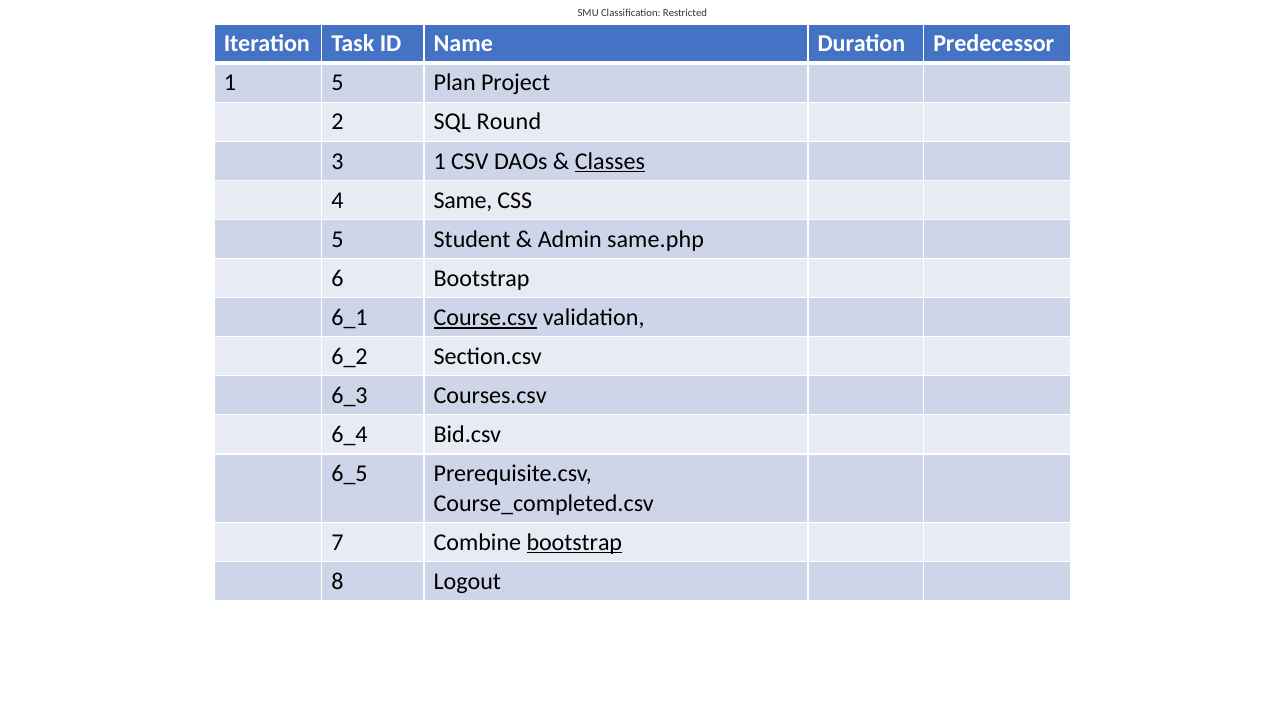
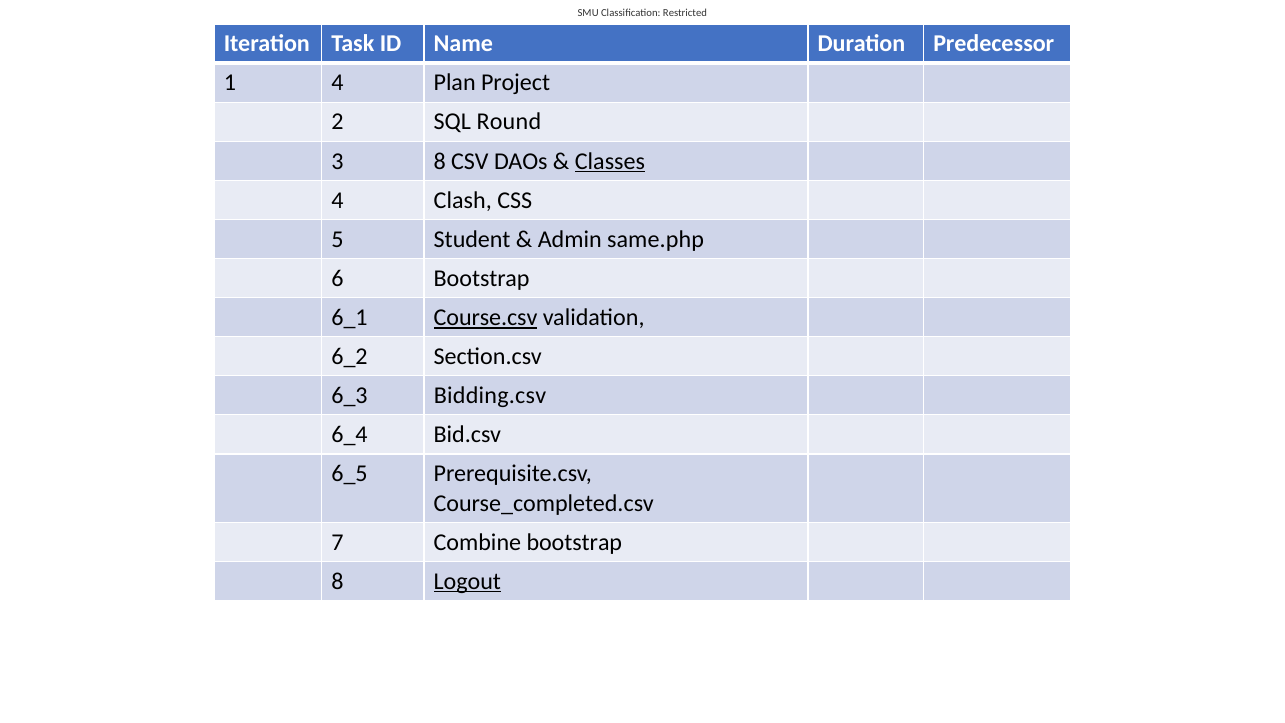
1 5: 5 -> 4 (337, 83)
3 1: 1 -> 8 (440, 161)
Same: Same -> Clash (463, 200)
Courses.csv: Courses.csv -> Bidding.csv (490, 395)
bootstrap underline: present -> none (574, 542)
Logout underline: none -> present (467, 581)
